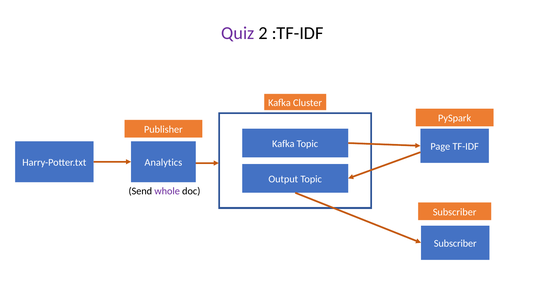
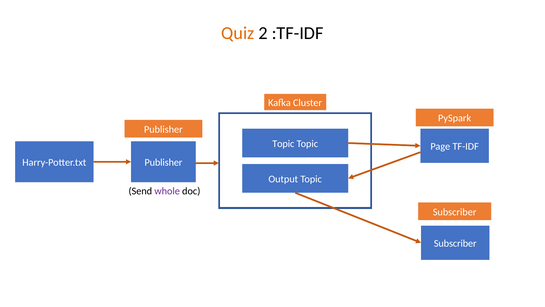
Quiz colour: purple -> orange (238, 33)
Kafka: Kafka -> Topic (283, 144)
Analytics: Analytics -> Publisher (163, 162)
